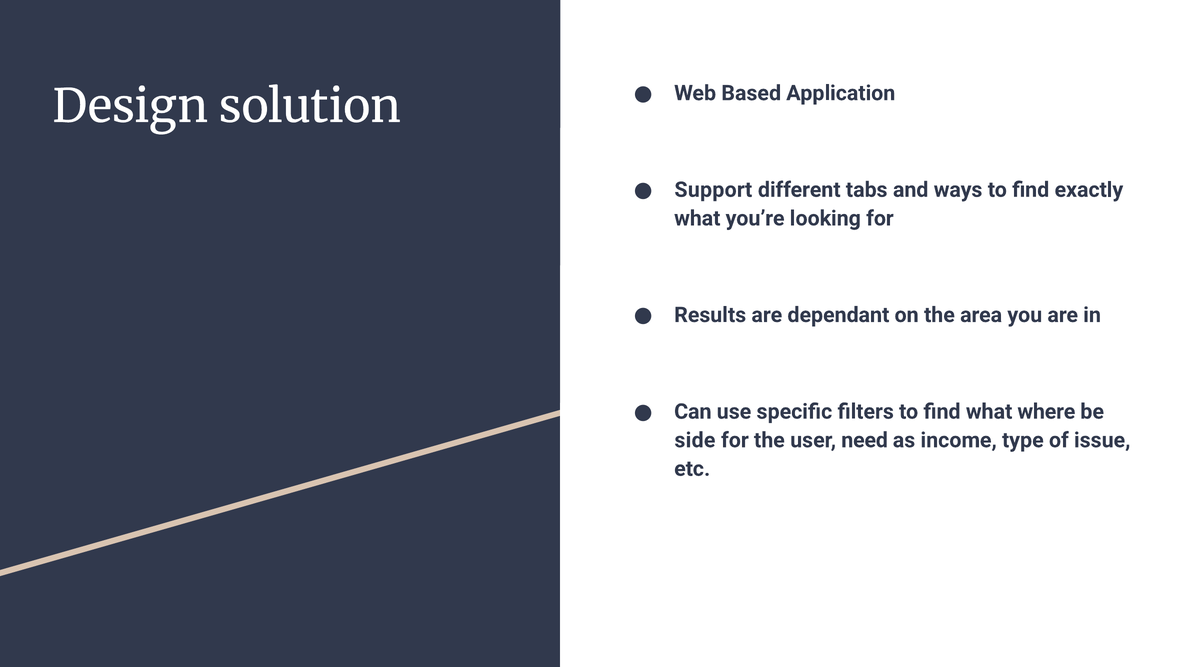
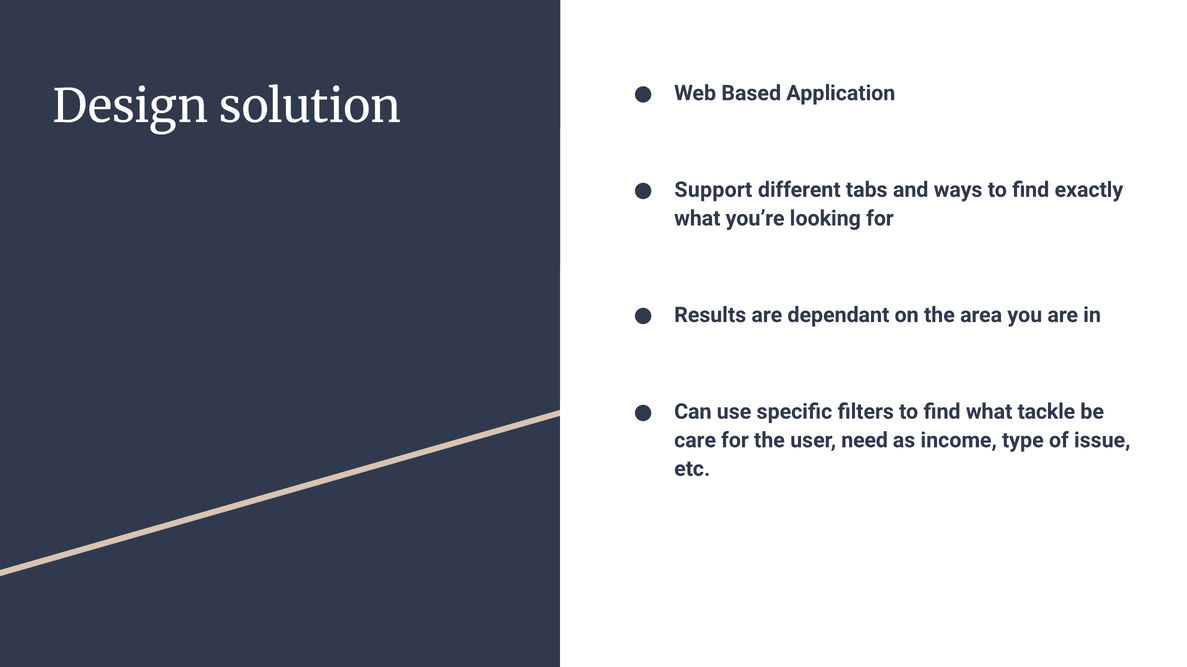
where: where -> tackle (1046, 412)
side: side -> care (695, 441)
